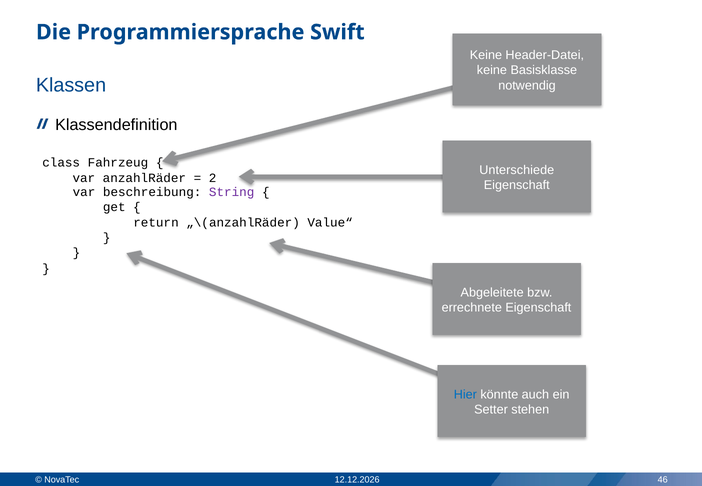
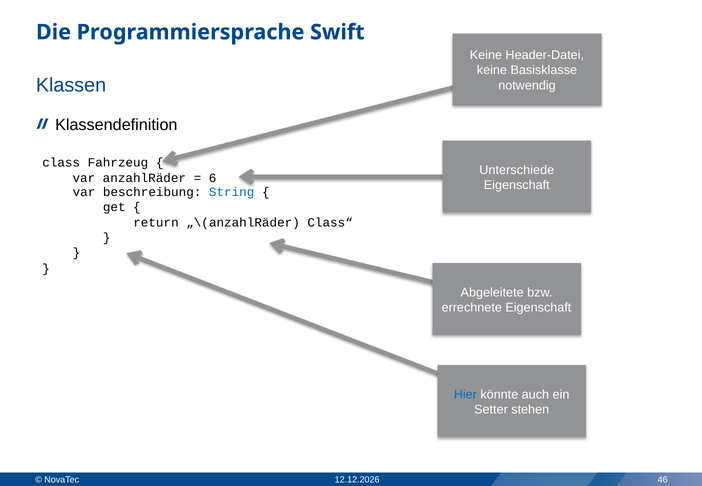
2: 2 -> 6 (213, 178)
String colour: purple -> blue (232, 192)
Value“: Value“ -> Class“ (330, 222)
